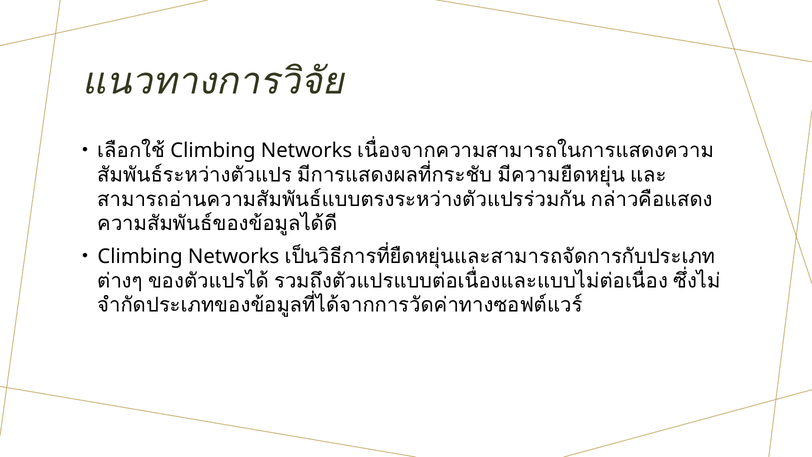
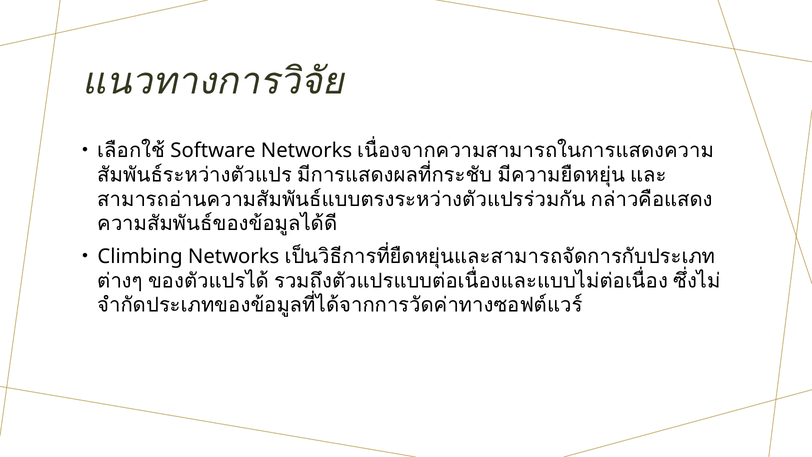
Climbing: Climbing -> Software (213, 150)
